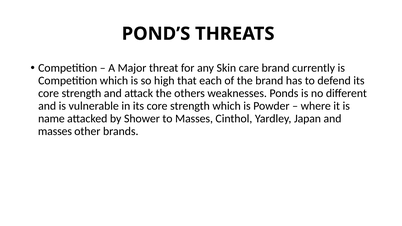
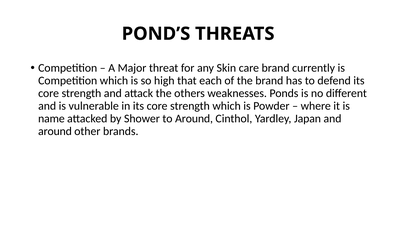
to Masses: Masses -> Around (194, 119)
masses: masses -> around (55, 131)
